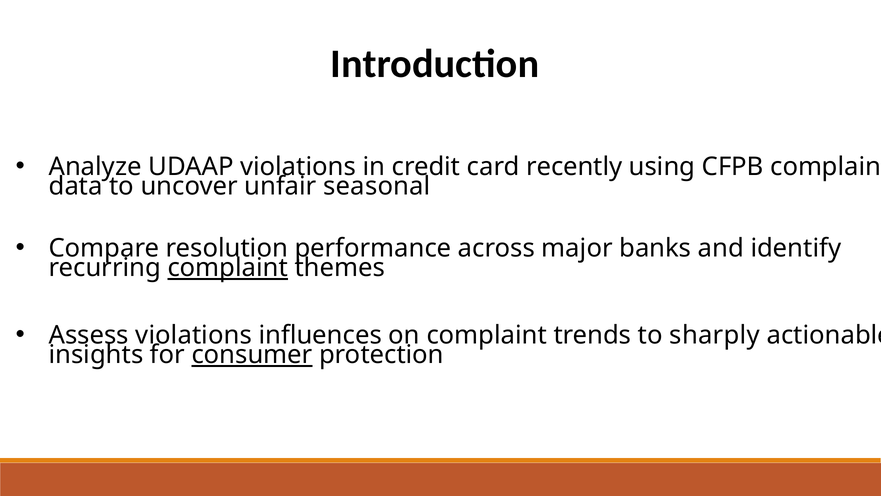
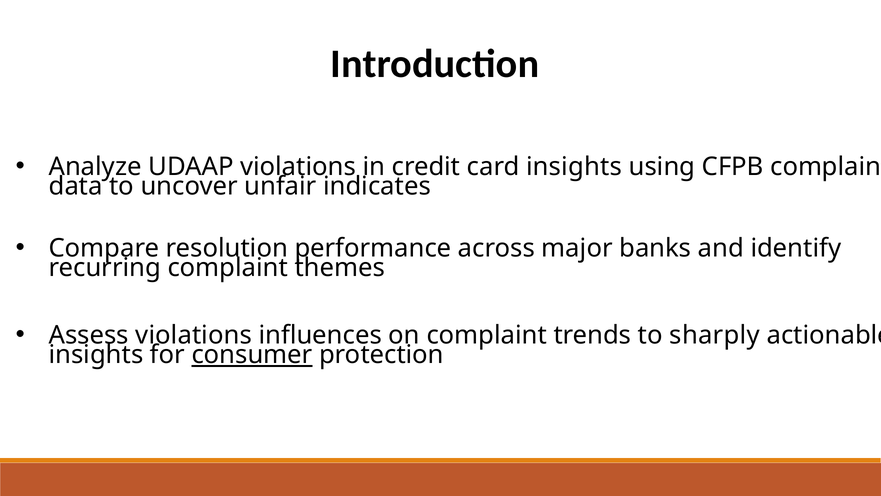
card recently: recently -> insights (574, 167)
seasonal: seasonal -> indicates (377, 186)
complaint underline: present -> none (228, 268)
